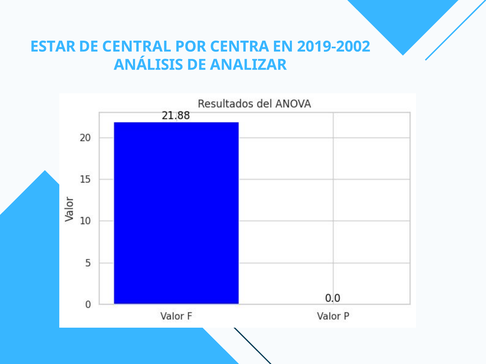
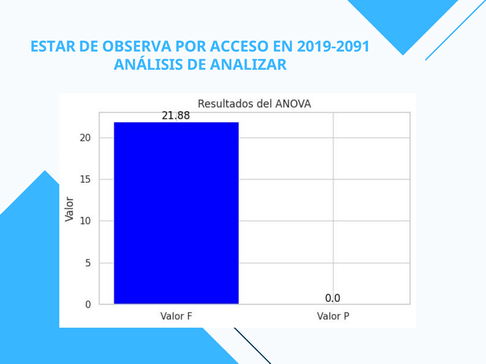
CENTRAL: CENTRAL -> OBSERVA (137, 47)
CENTRA: CENTRA -> ACCESO (239, 47)
2019-2002: 2019-2002 -> 2019-2091 (334, 47)
